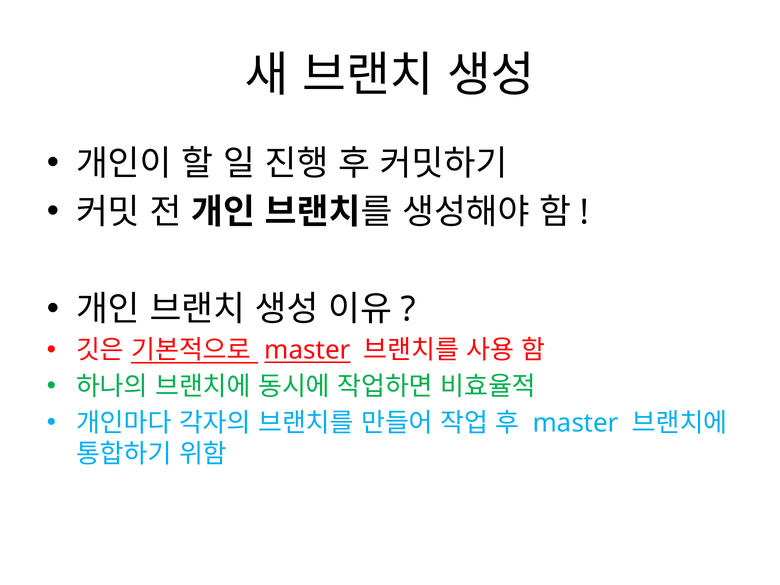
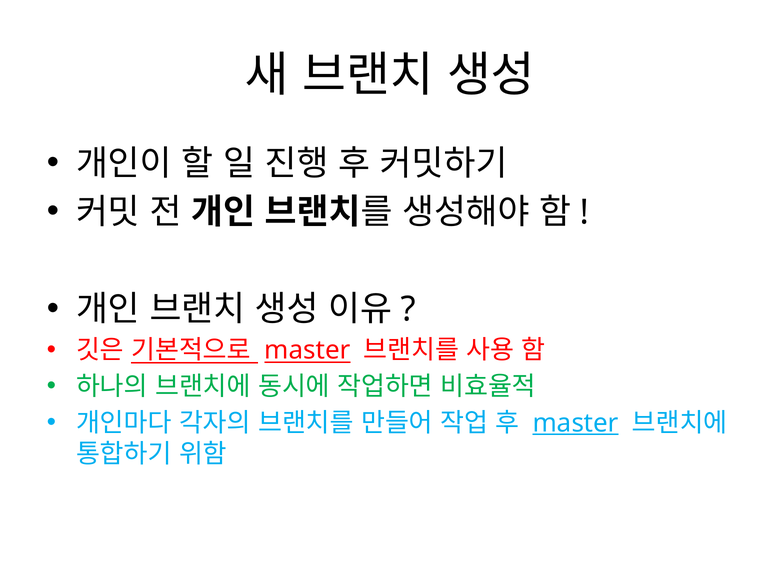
master underline: none -> present (576, 423)
